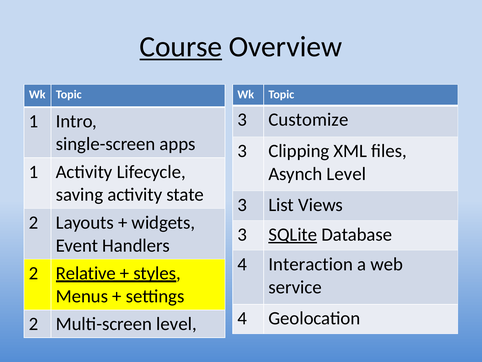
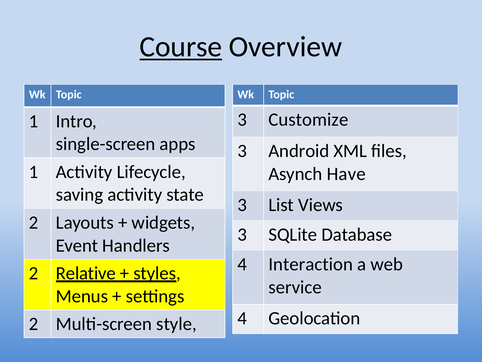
Clipping: Clipping -> Android (299, 151)
Asynch Level: Level -> Have (346, 174)
SQLite underline: present -> none (293, 234)
Multi-screen level: level -> style (177, 324)
